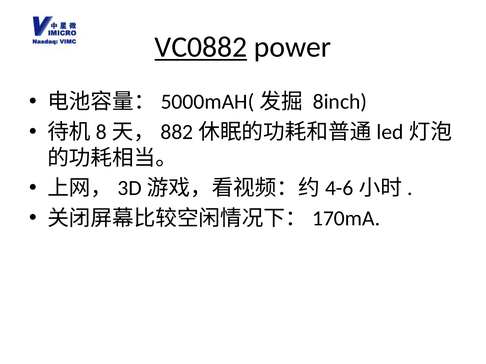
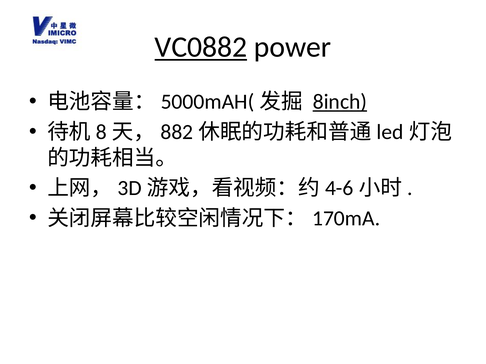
8inch underline: none -> present (340, 102)
